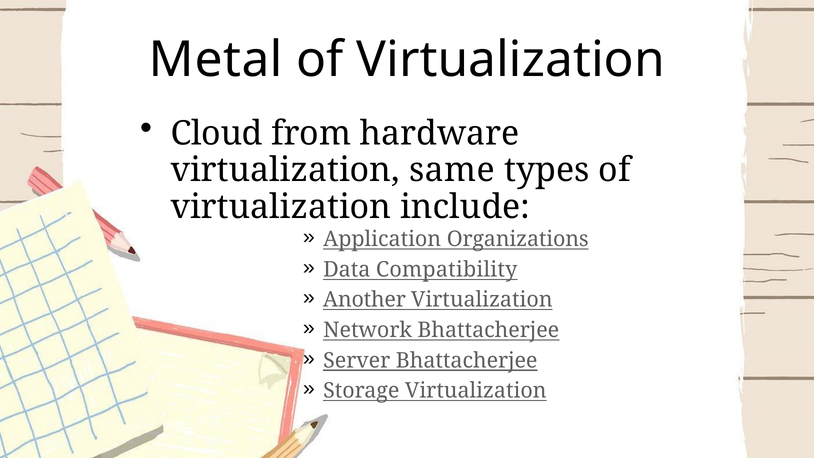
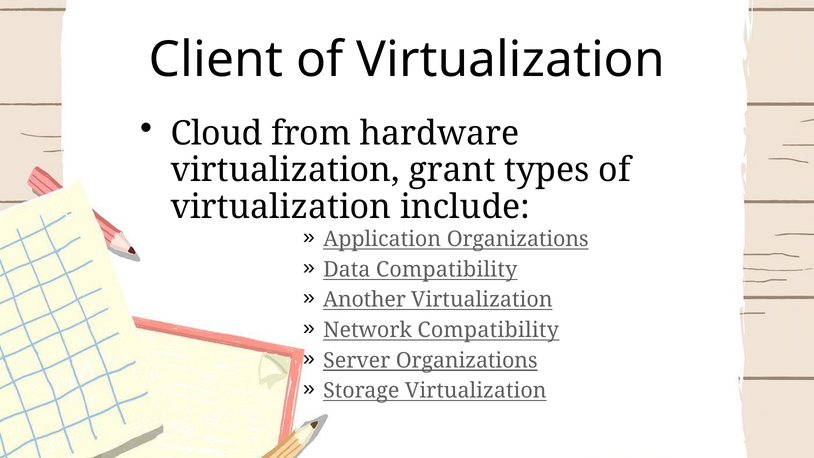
Metal: Metal -> Client (216, 60)
same: same -> grant (452, 170)
Network Bhattacherjee: Bhattacherjee -> Compatibility (488, 330)
Server Bhattacherjee: Bhattacherjee -> Organizations (467, 360)
